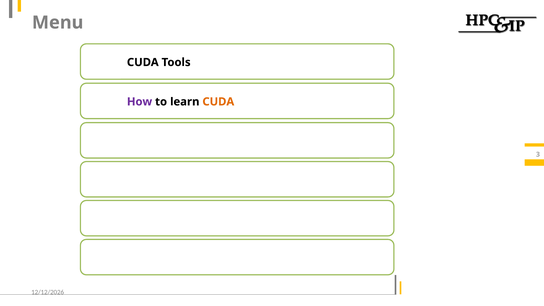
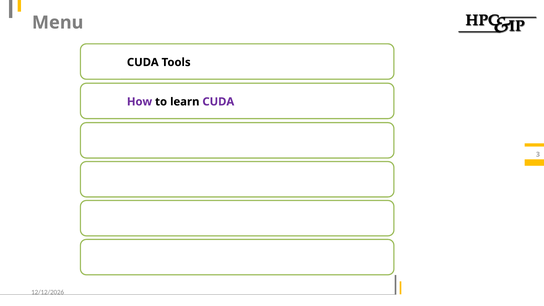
CUDA colour: orange -> purple (218, 102)
